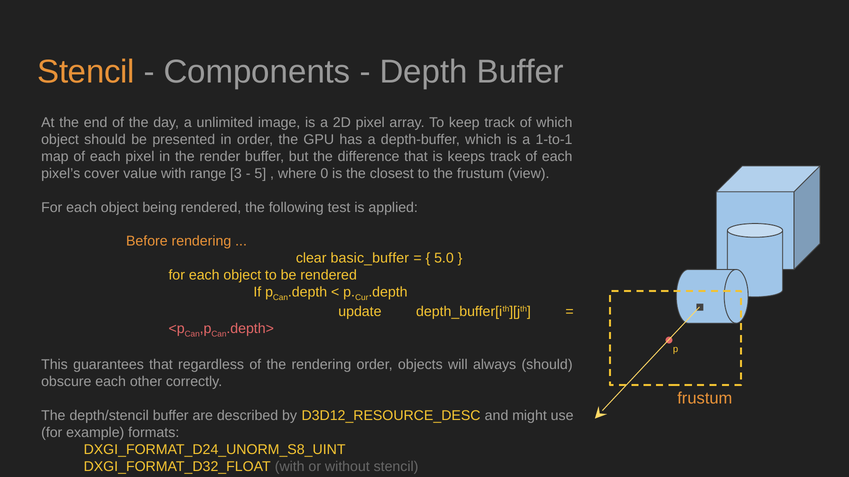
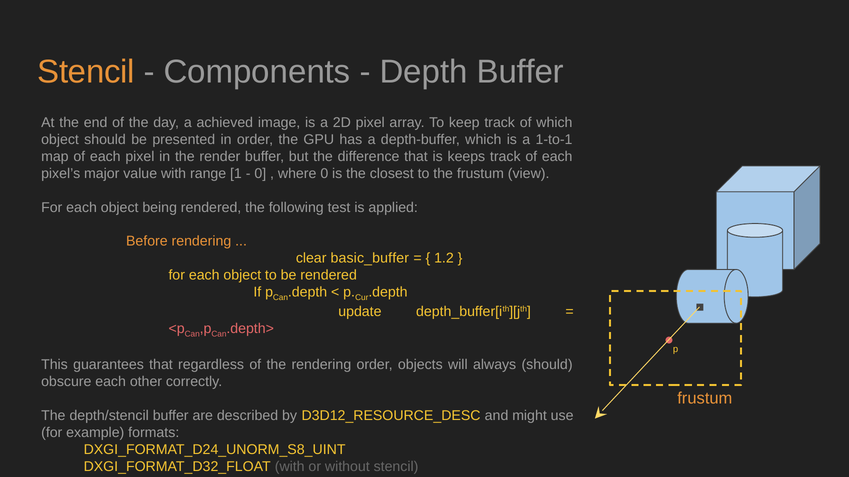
unlimited: unlimited -> achieved (225, 123)
cover: cover -> major (102, 174)
3: 3 -> 1 (236, 174)
5: 5 -> 0 (260, 174)
5.0: 5.0 -> 1.2 (444, 259)
